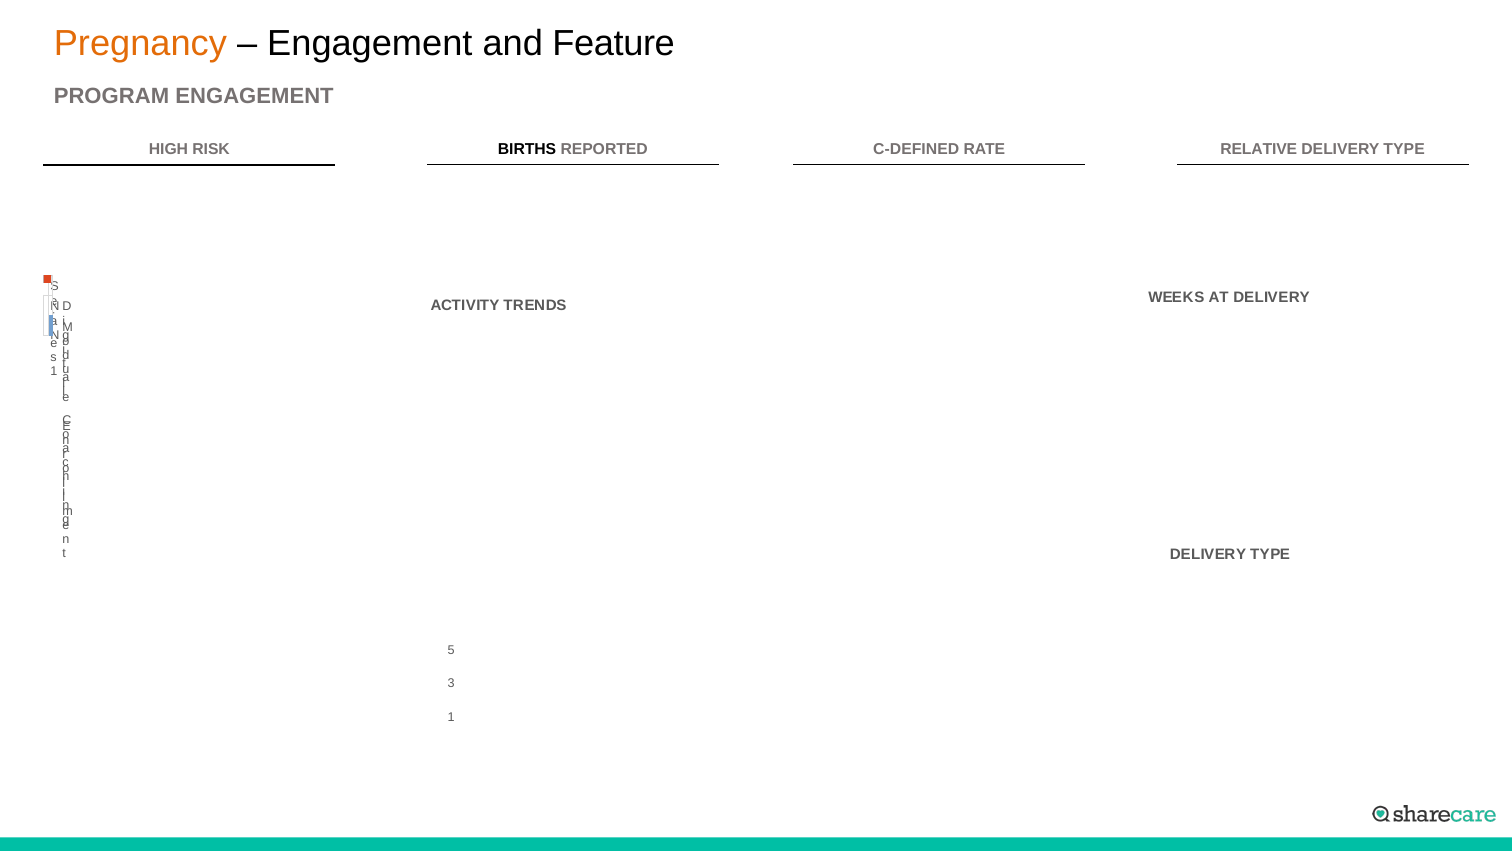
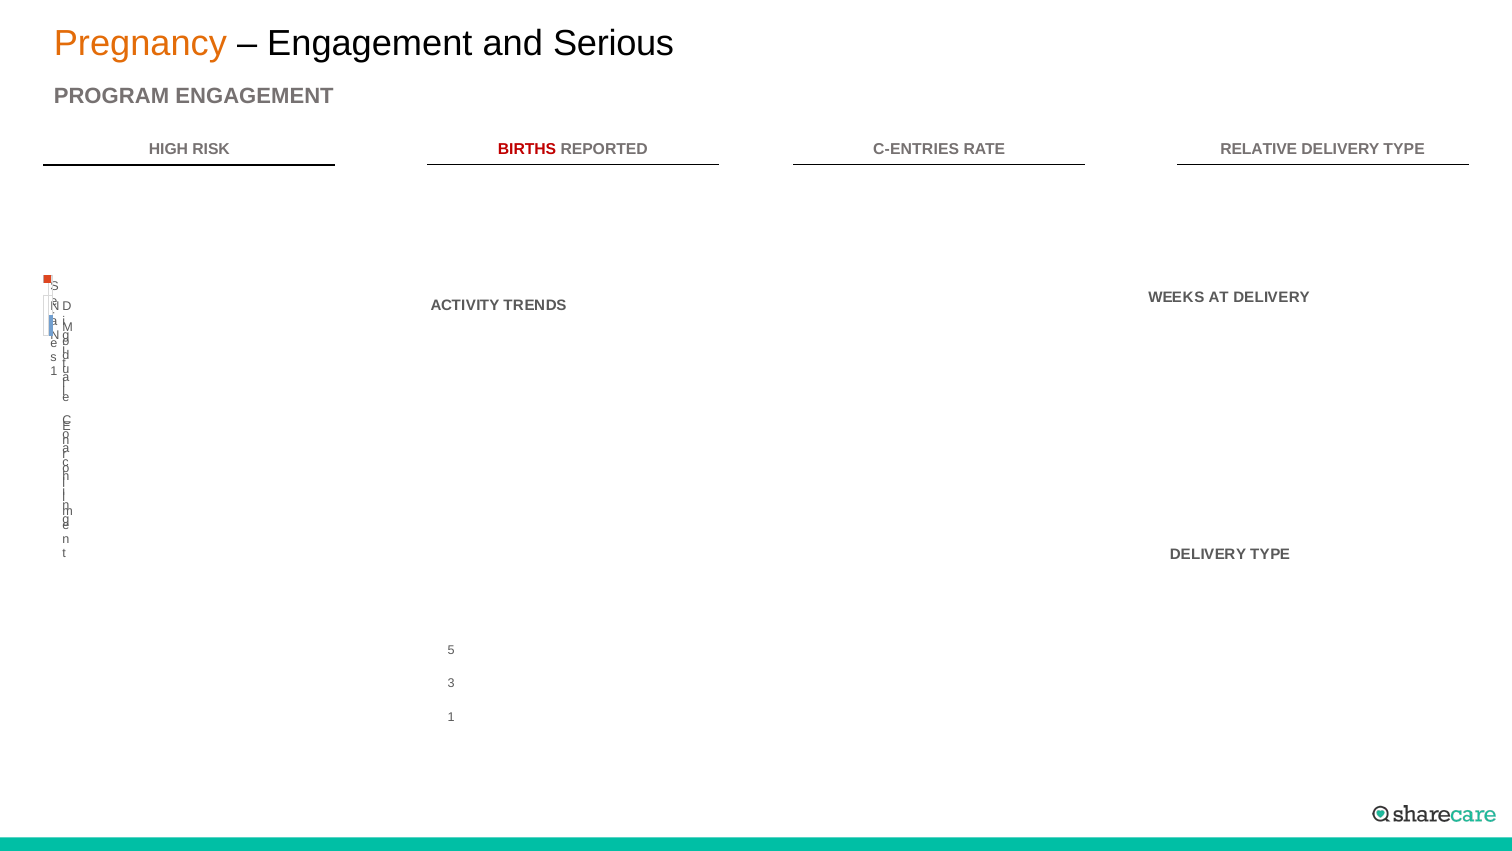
Feature: Feature -> Serious (614, 43)
BIRTHS colour: black -> red (527, 149)
C-DEFINED: C-DEFINED -> C-ENTRIES (916, 149)
